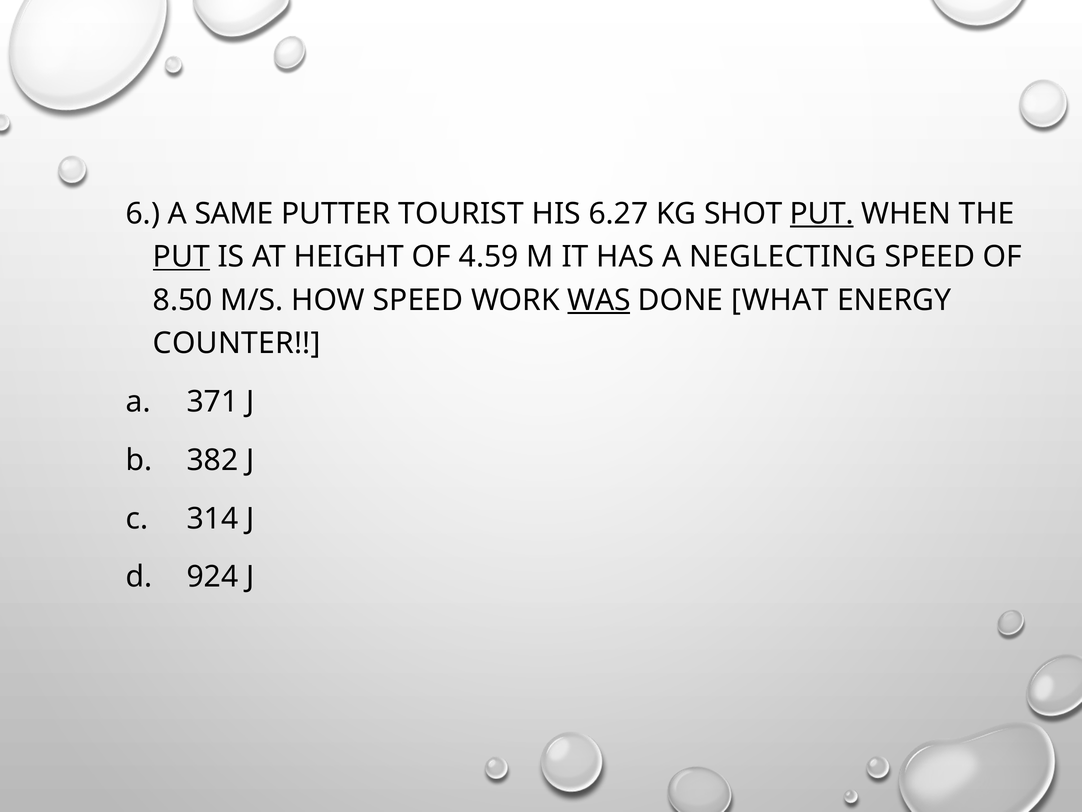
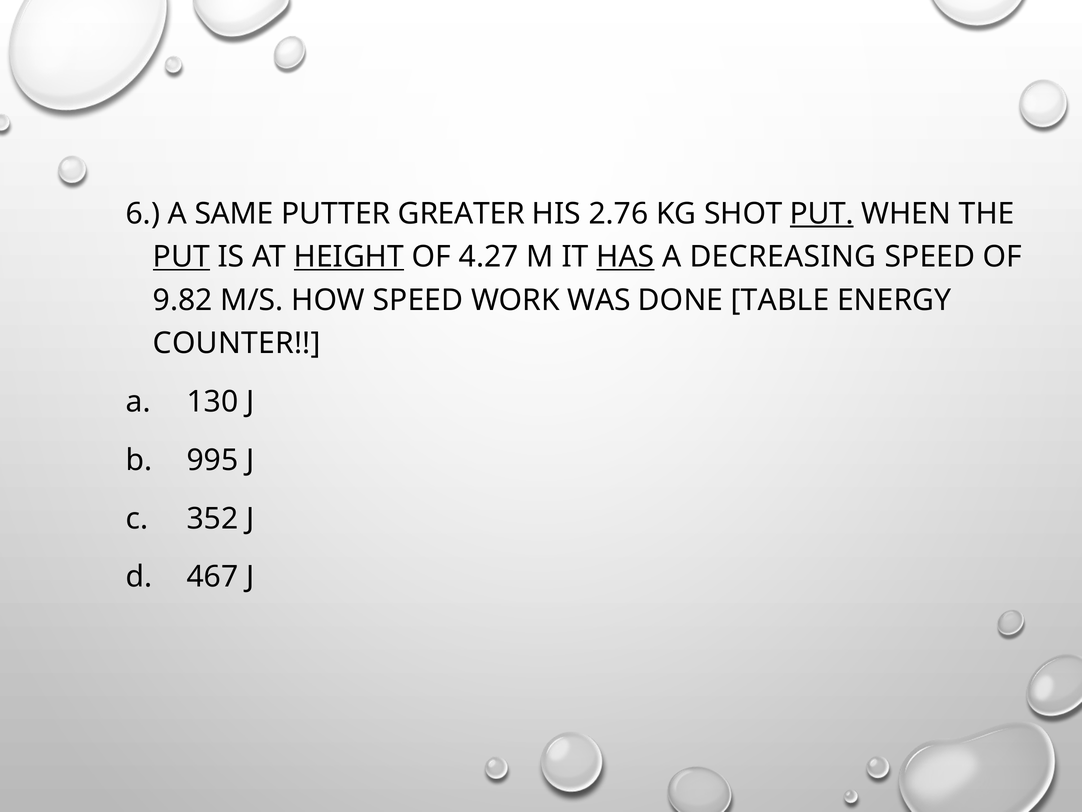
TOURIST: TOURIST -> GREATER (461, 213)
6.27: 6.27 -> 2.76 (619, 213)
HEIGHT underline: none -> present (349, 257)
4.59: 4.59 -> 4.27 (489, 257)
HAS underline: none -> present (625, 257)
NEGLECTING: NEGLECTING -> DECREASING (783, 257)
8.50: 8.50 -> 9.82 (183, 300)
WAS underline: present -> none (599, 300)
WHAT: WHAT -> TABLE (780, 300)
371: 371 -> 130 (212, 402)
382: 382 -> 995 (212, 460)
314: 314 -> 352 (212, 518)
924: 924 -> 467 (212, 577)
